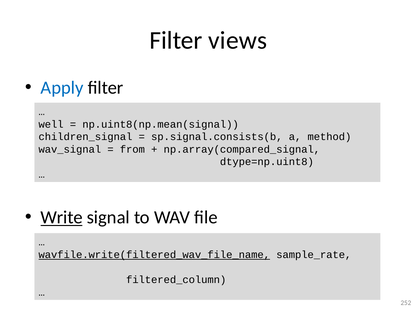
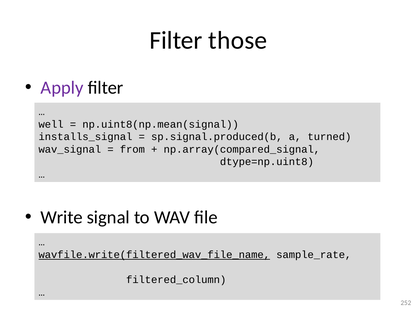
views: views -> those (238, 40)
Apply colour: blue -> purple (62, 87)
children_signal: children_signal -> installs_signal (85, 137)
sp.signal.consists(b: sp.signal.consists(b -> sp.signal.produced(b (217, 137)
method: method -> turned (329, 137)
Write underline: present -> none (62, 217)
